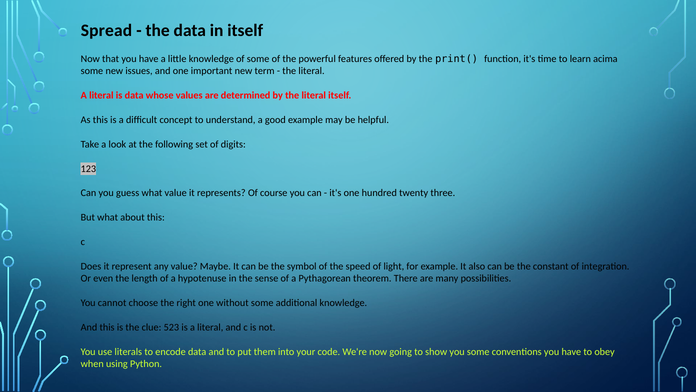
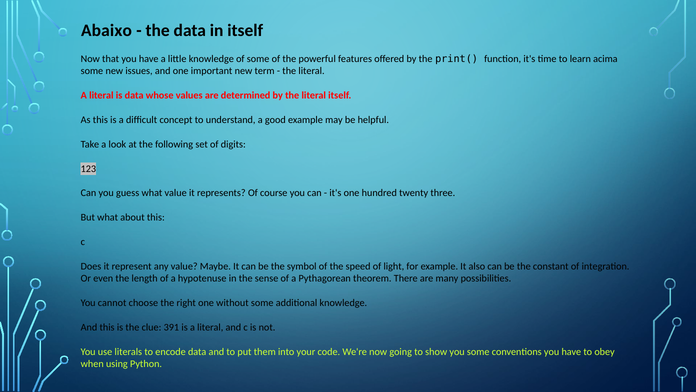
Spread: Spread -> Abaixo (106, 31)
523: 523 -> 391 (171, 327)
